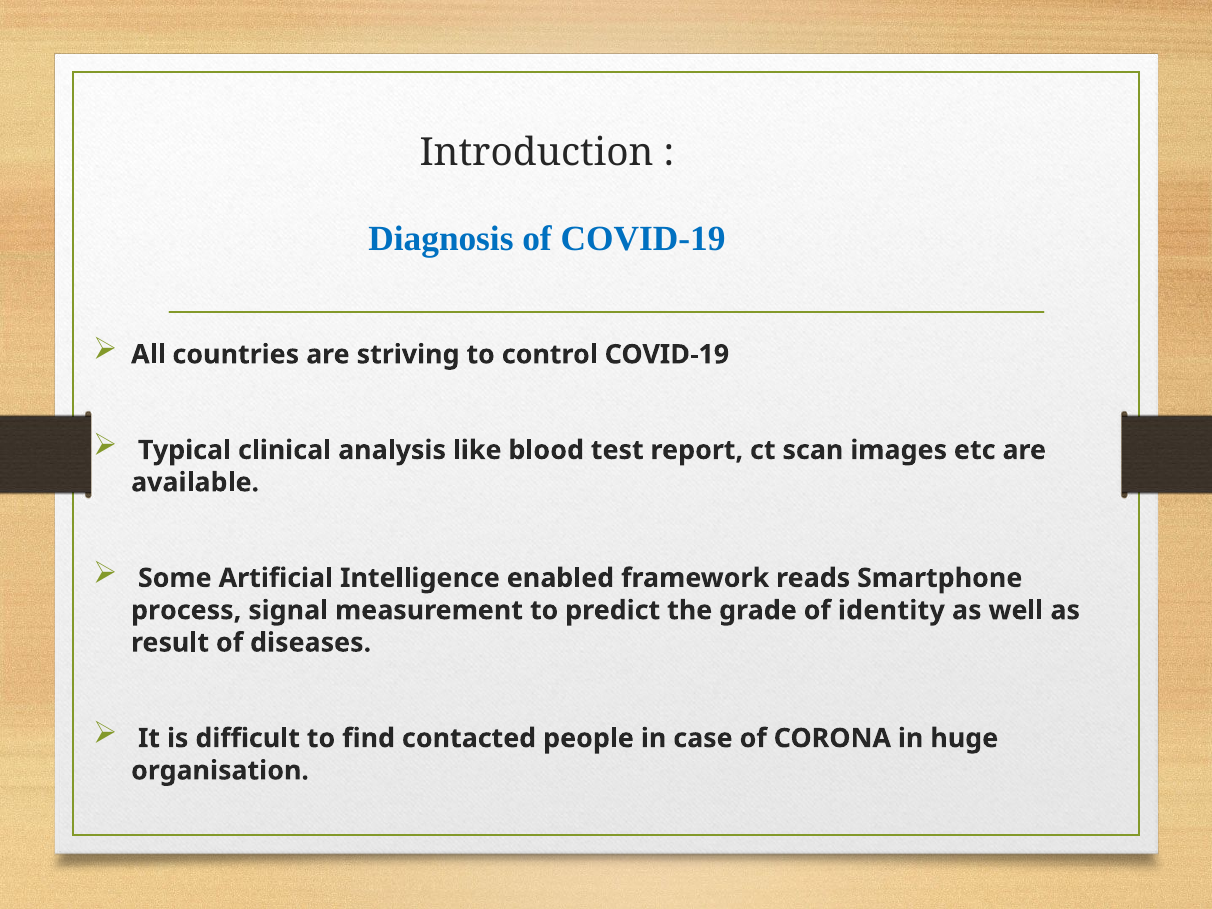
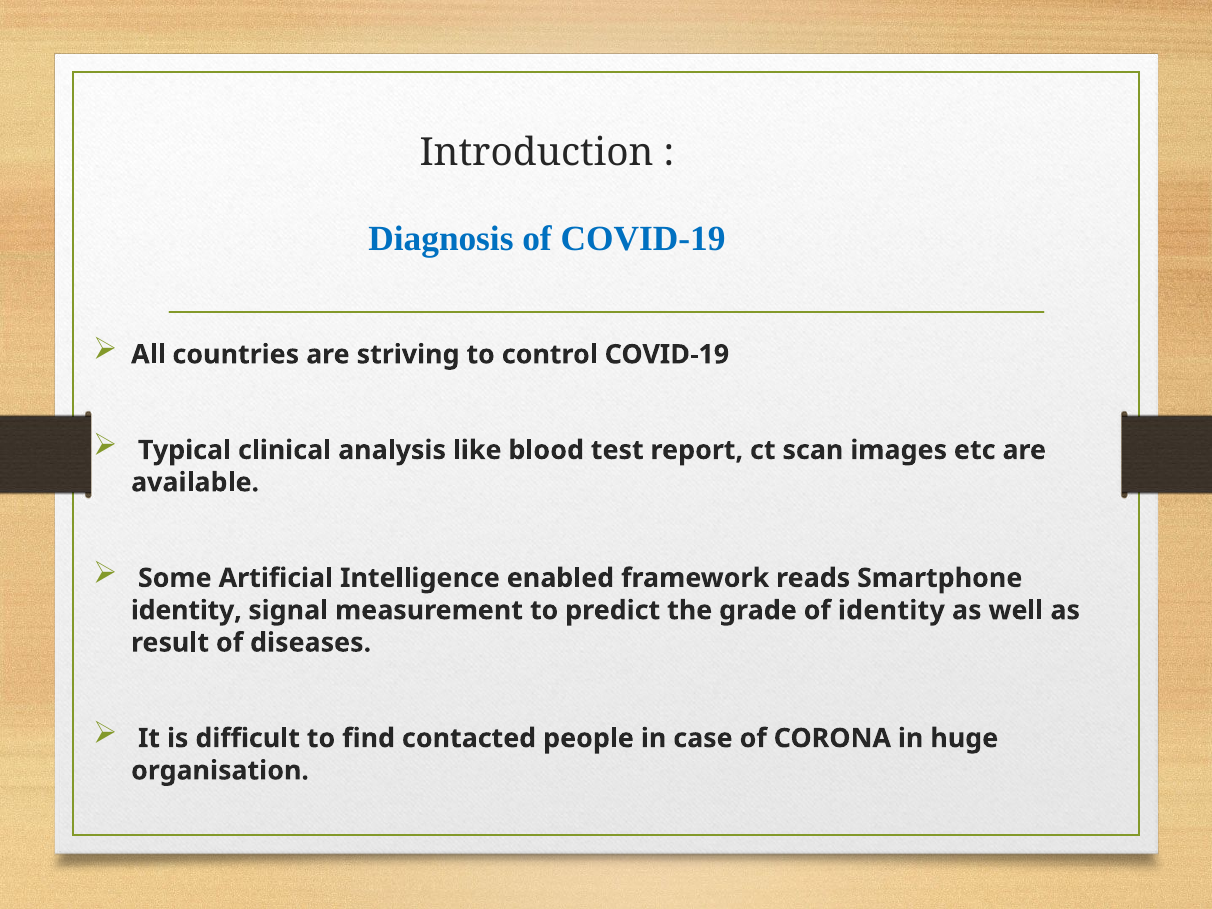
process: process -> identity (186, 610)
